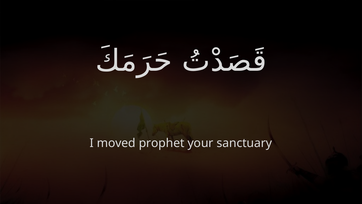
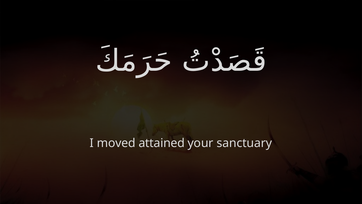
prophet: prophet -> attained (162, 143)
